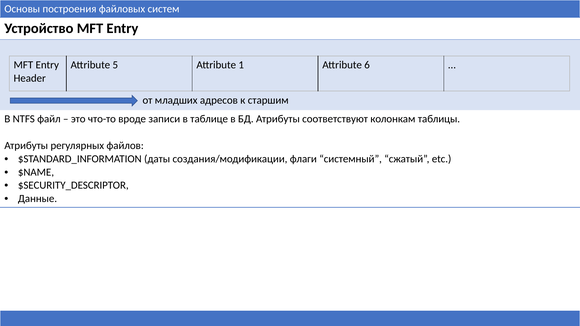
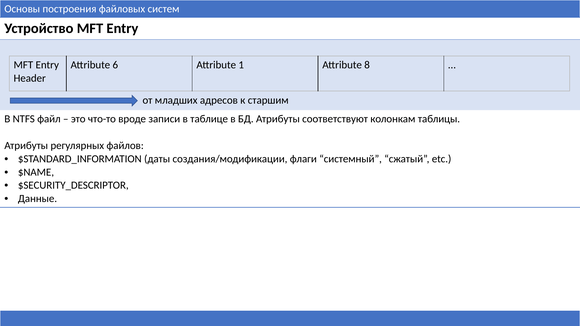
5: 5 -> 6 (115, 65)
6: 6 -> 8 (367, 65)
